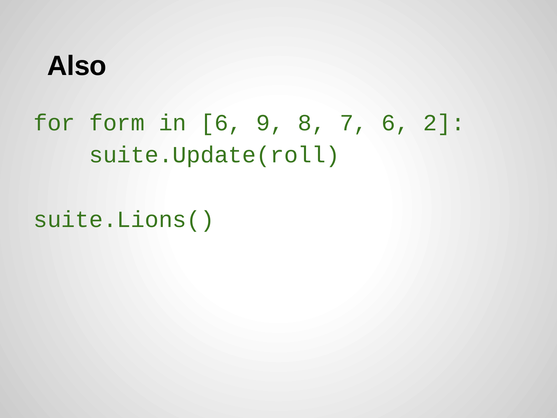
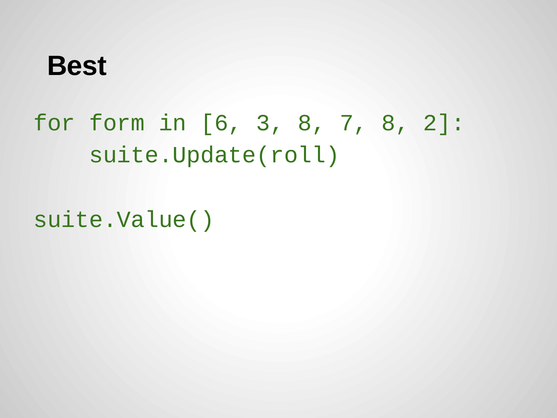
Also: Also -> Best (77, 66)
9: 9 -> 3 (270, 123)
7 6: 6 -> 8 (395, 123)
suite.Lions(: suite.Lions( -> suite.Value( (124, 219)
